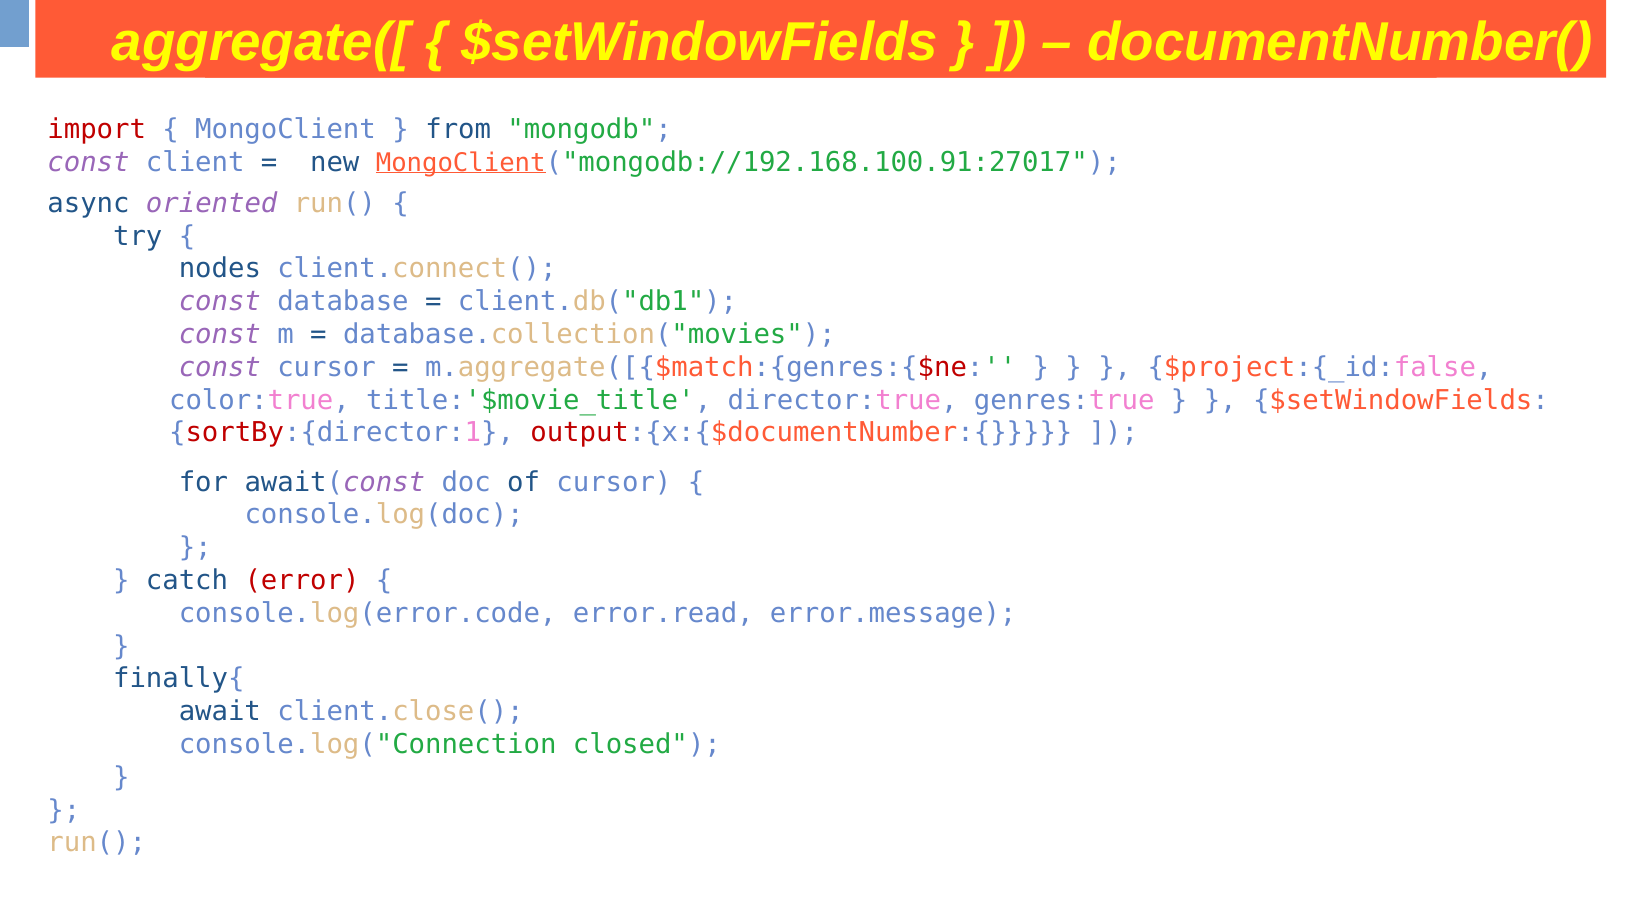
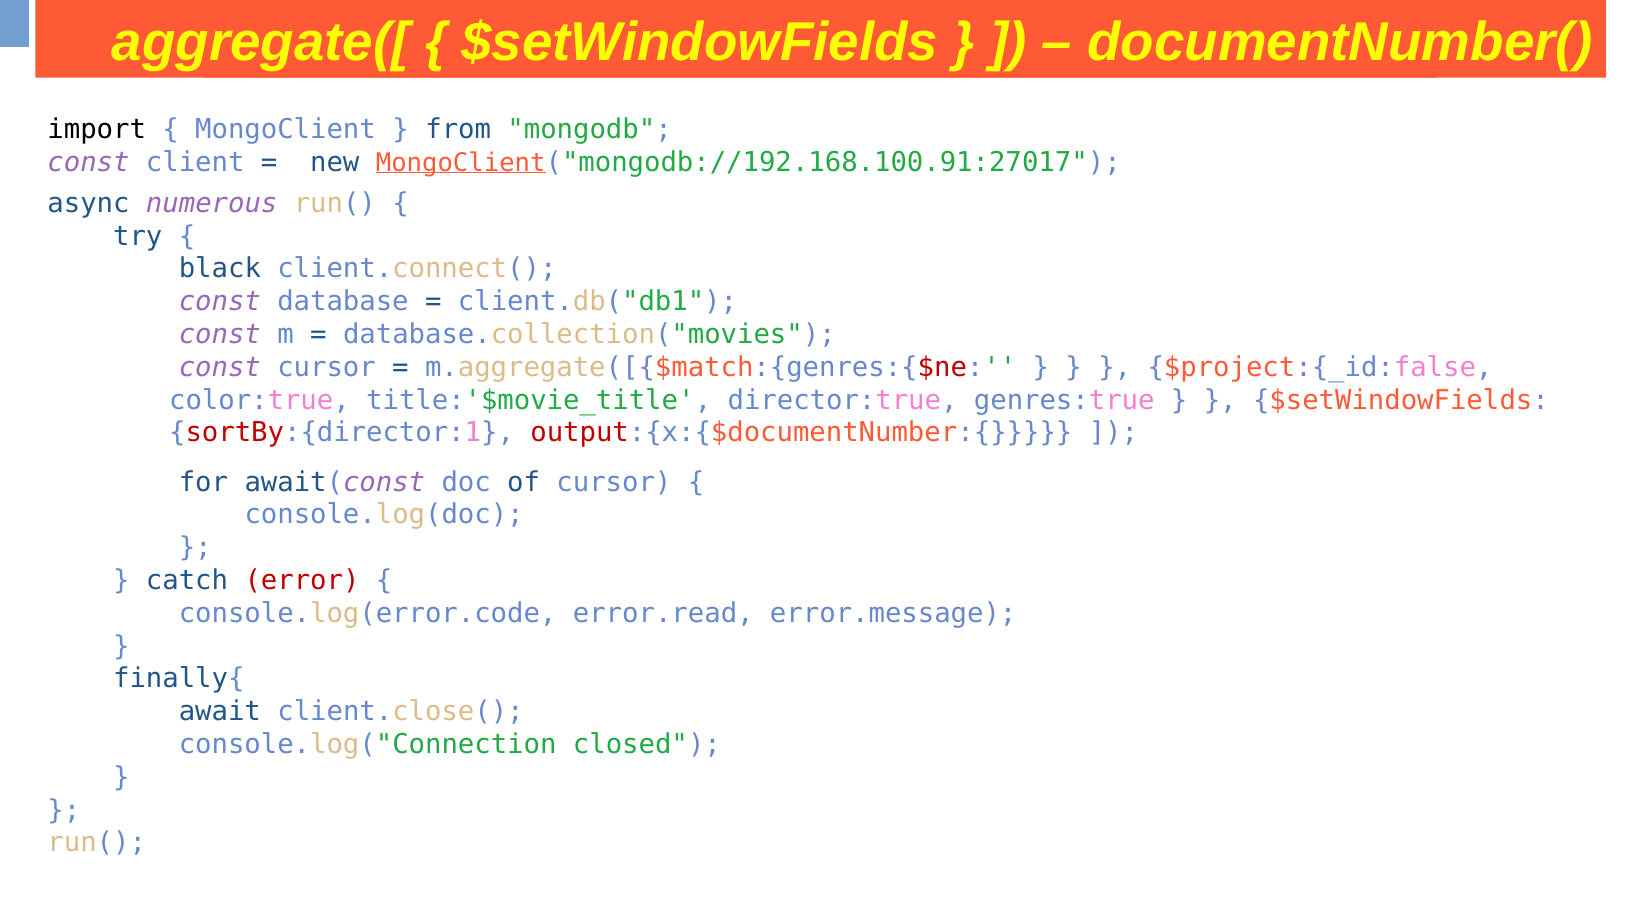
import colour: red -> black (97, 129)
oriented: oriented -> numerous (212, 203)
nodes: nodes -> black (220, 269)
